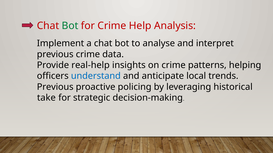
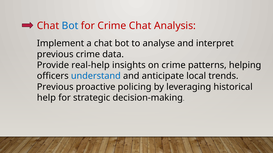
Bot colour: green -> blue (70, 26)
Crime Help: Help -> Chat (140, 26)
take: take -> help (46, 98)
